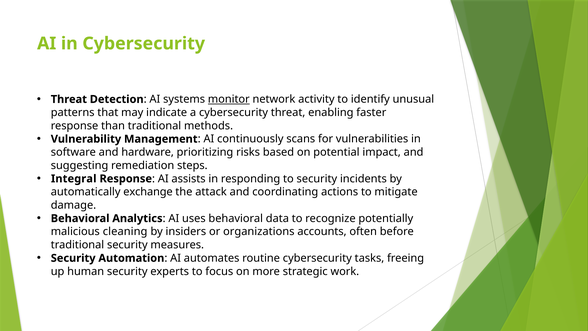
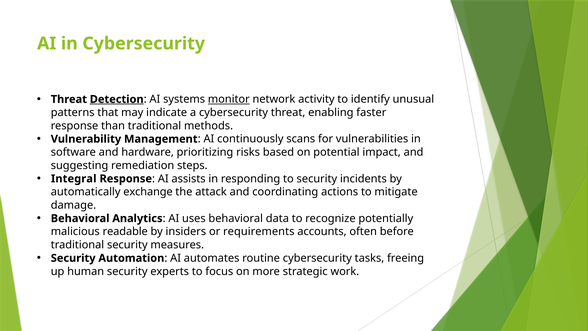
Detection underline: none -> present (117, 99)
cleaning: cleaning -> readable (125, 232)
organizations: organizations -> requirements (259, 232)
